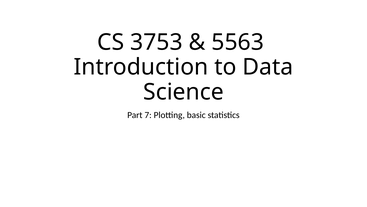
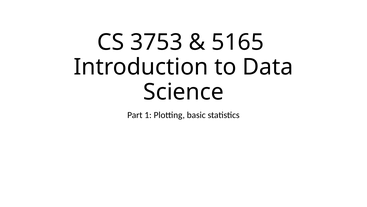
5563: 5563 -> 5165 (238, 42)
7: 7 -> 1 (148, 115)
